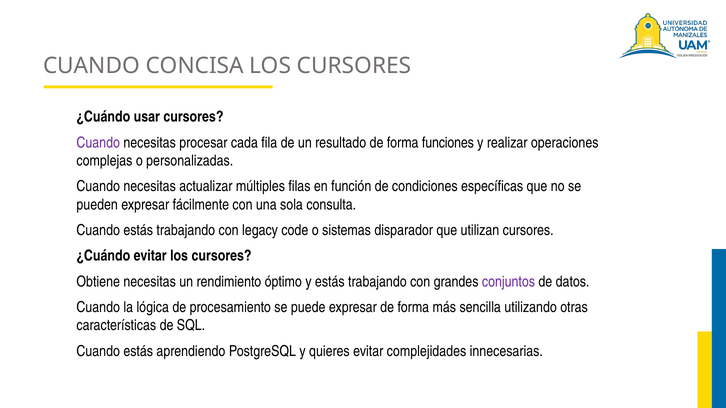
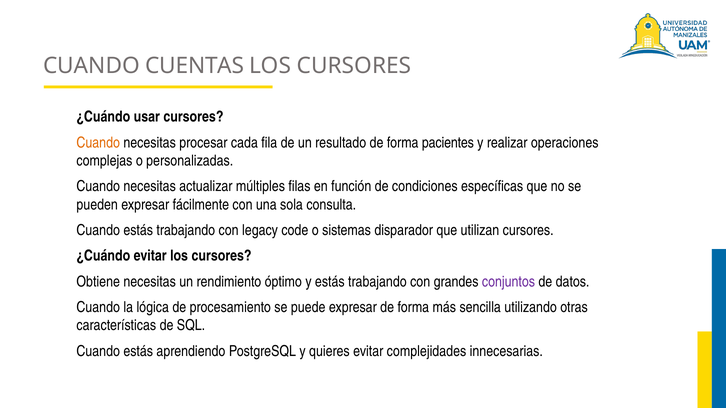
CONCISA: CONCISA -> CUENTAS (195, 66)
Cuando colour: purple -> orange (98, 143)
funciones: funciones -> pacientes (448, 143)
